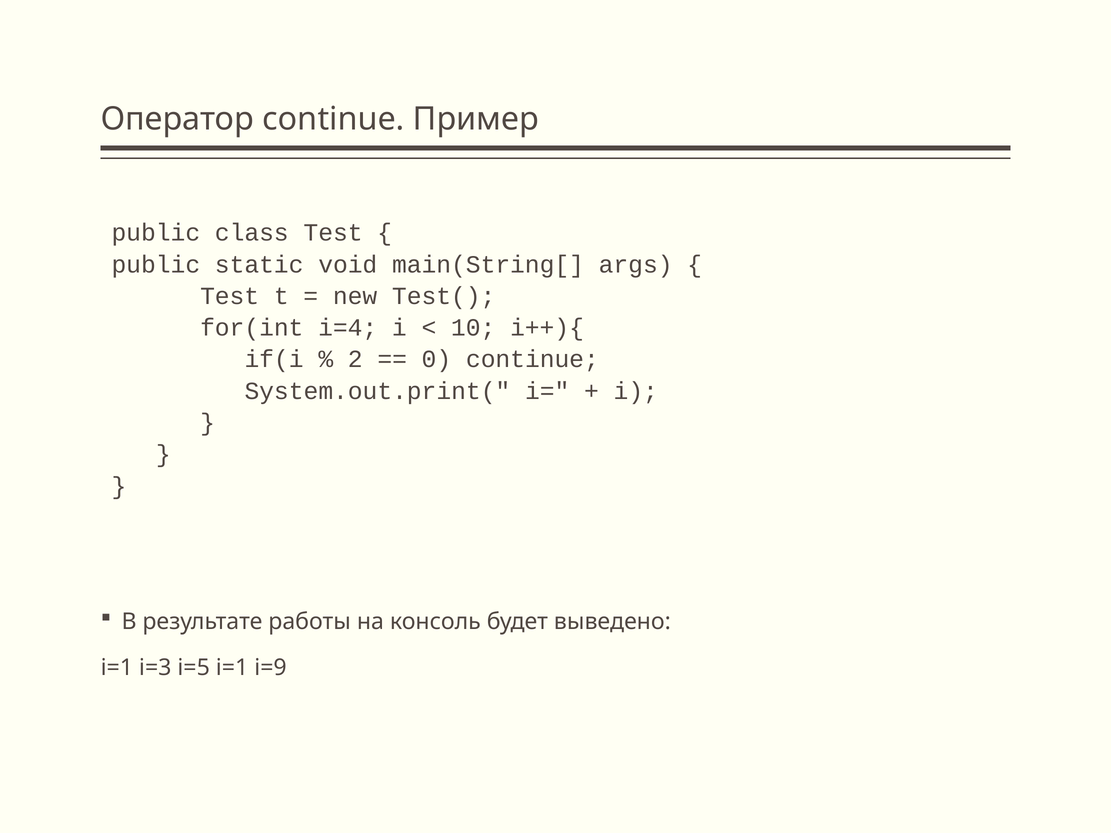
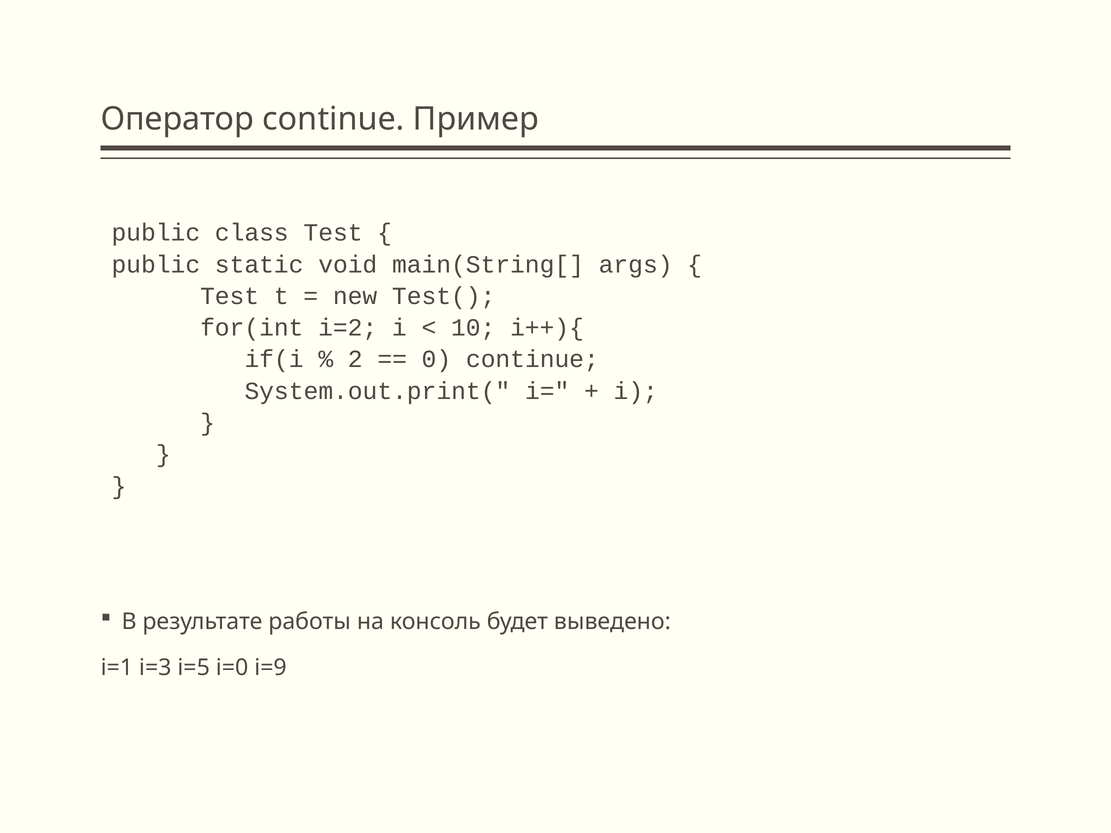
i=4: i=4 -> i=2 (348, 328)
i=5 i=1: i=1 -> i=0 (232, 668)
